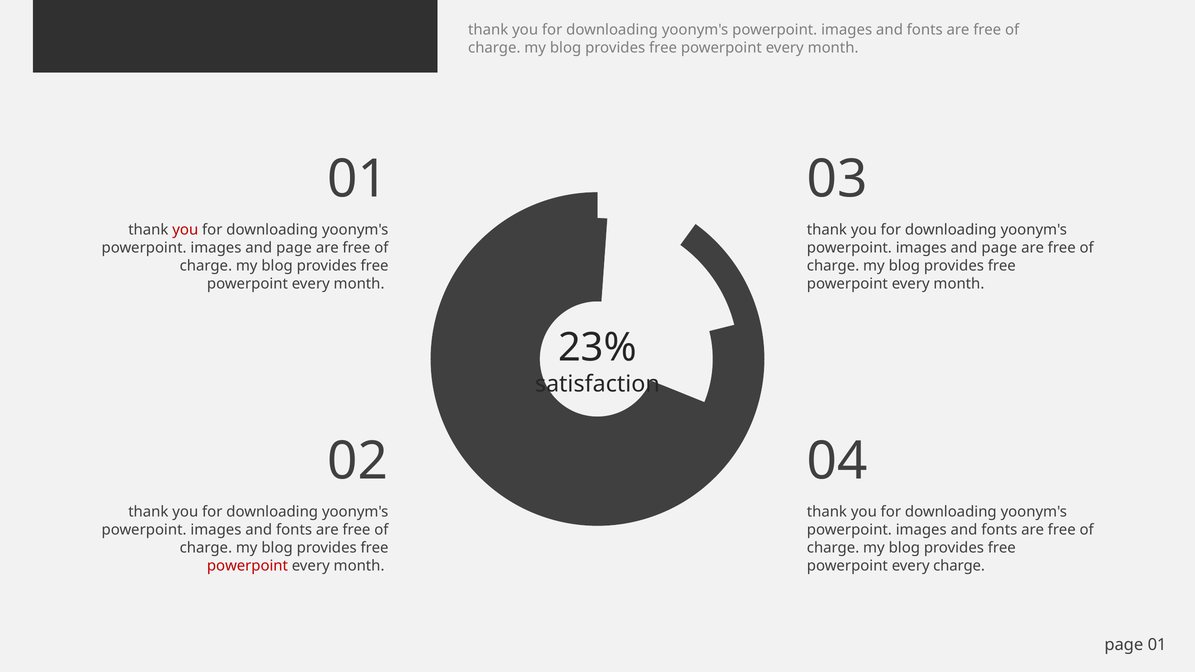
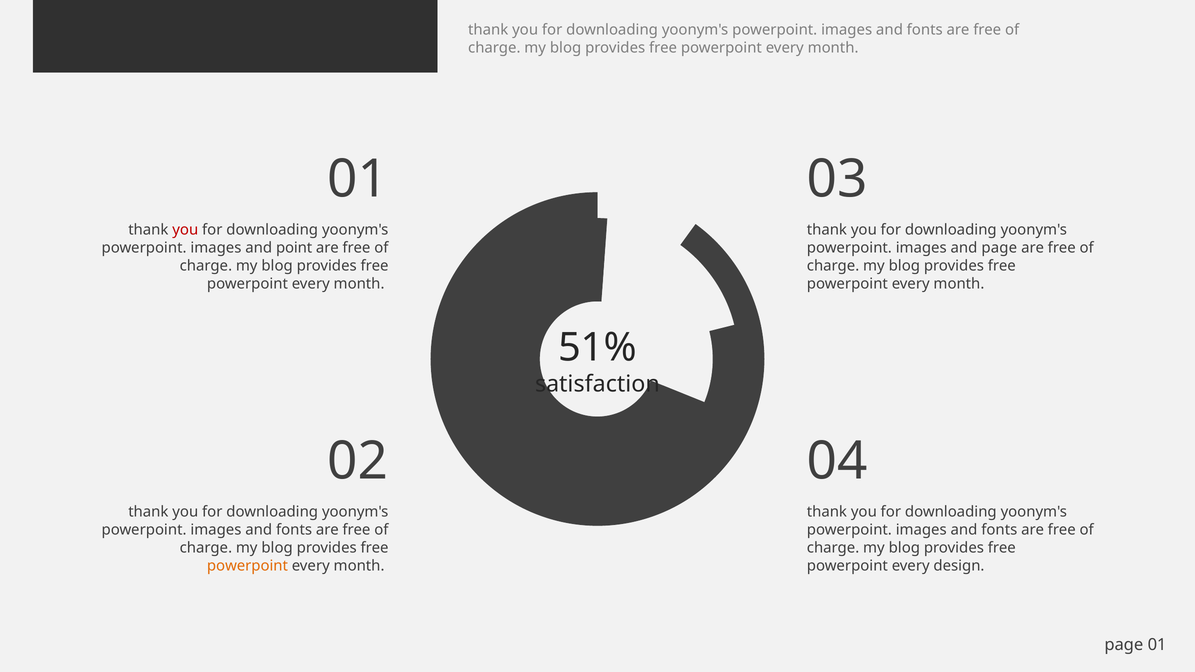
page: page -> point (294, 248)
23%: 23% -> 51% (597, 348)
powerpoint colour: red -> orange (247, 566)
every charge: charge -> design (959, 566)
